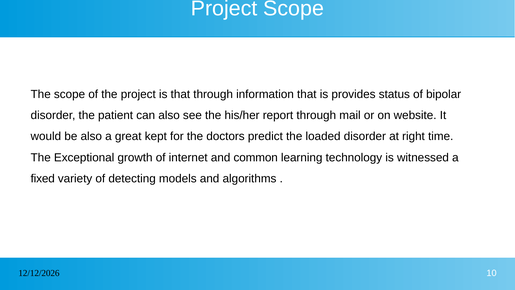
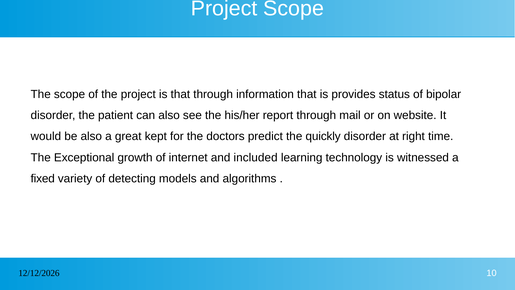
loaded: loaded -> quickly (323, 136)
common: common -> included (256, 157)
